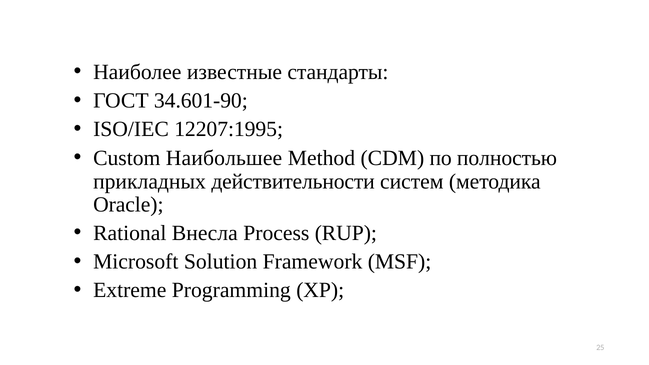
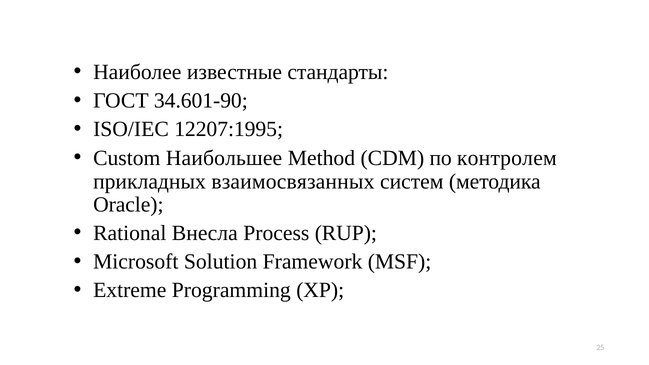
полностью: полностью -> контролем (507, 158)
действительности: действительности -> взаимосвязанных (293, 181)
